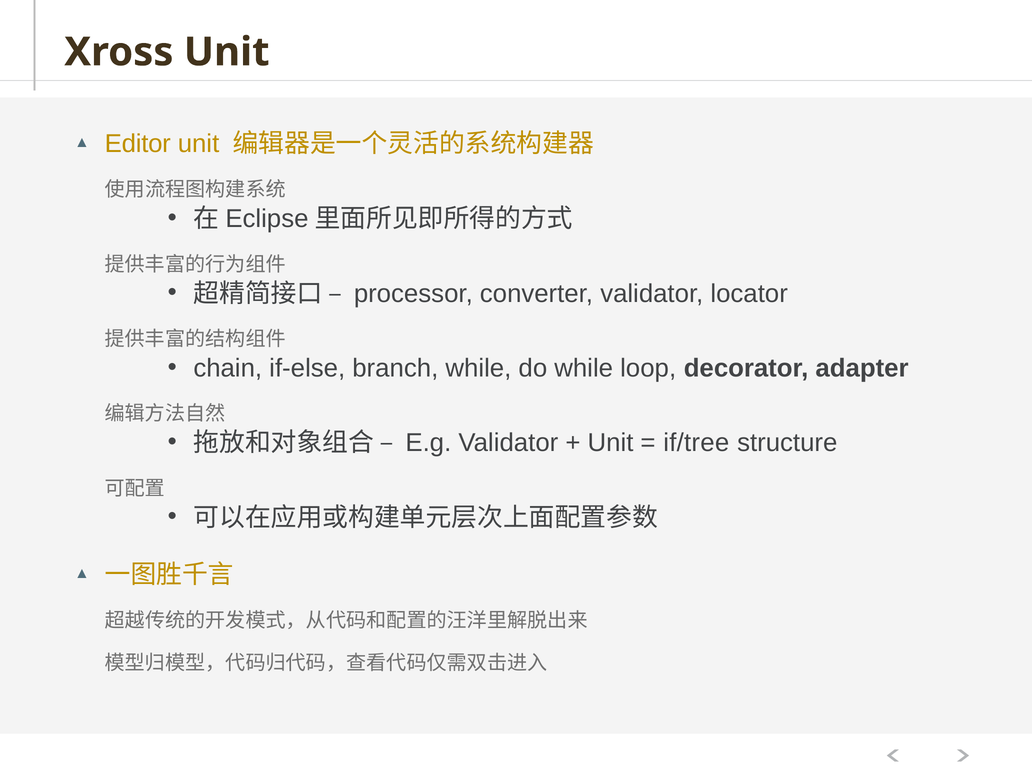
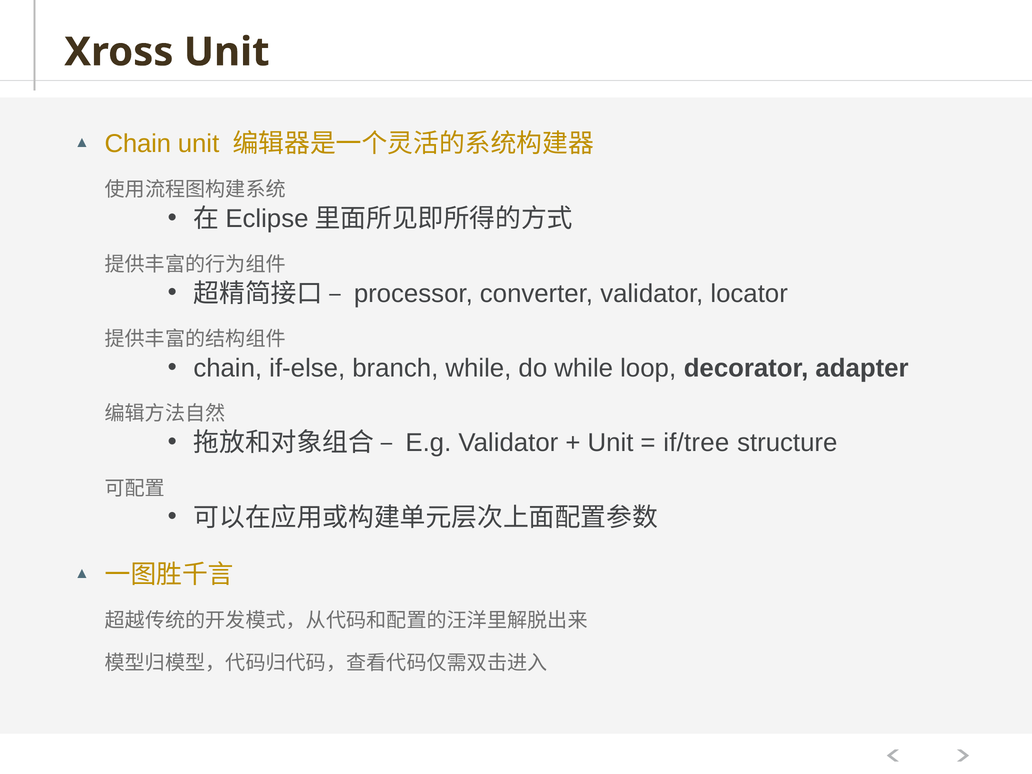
Editor: Editor -> Chain (138, 144)
